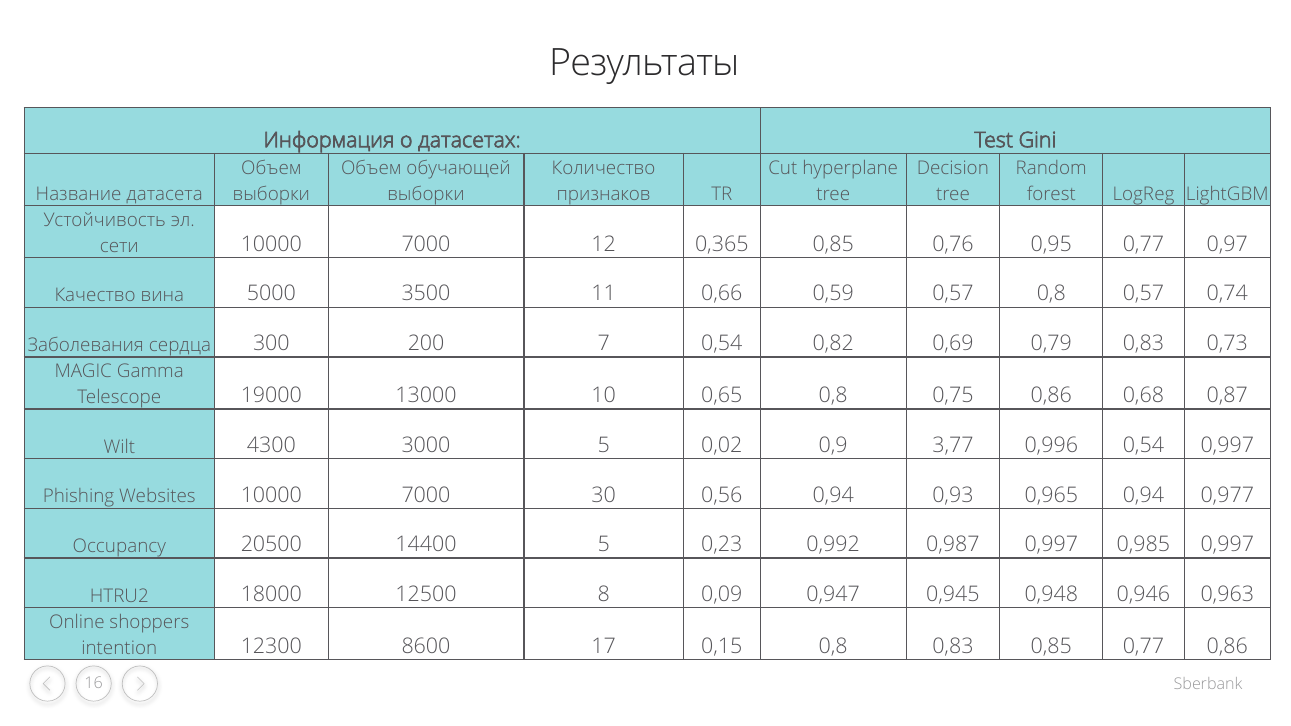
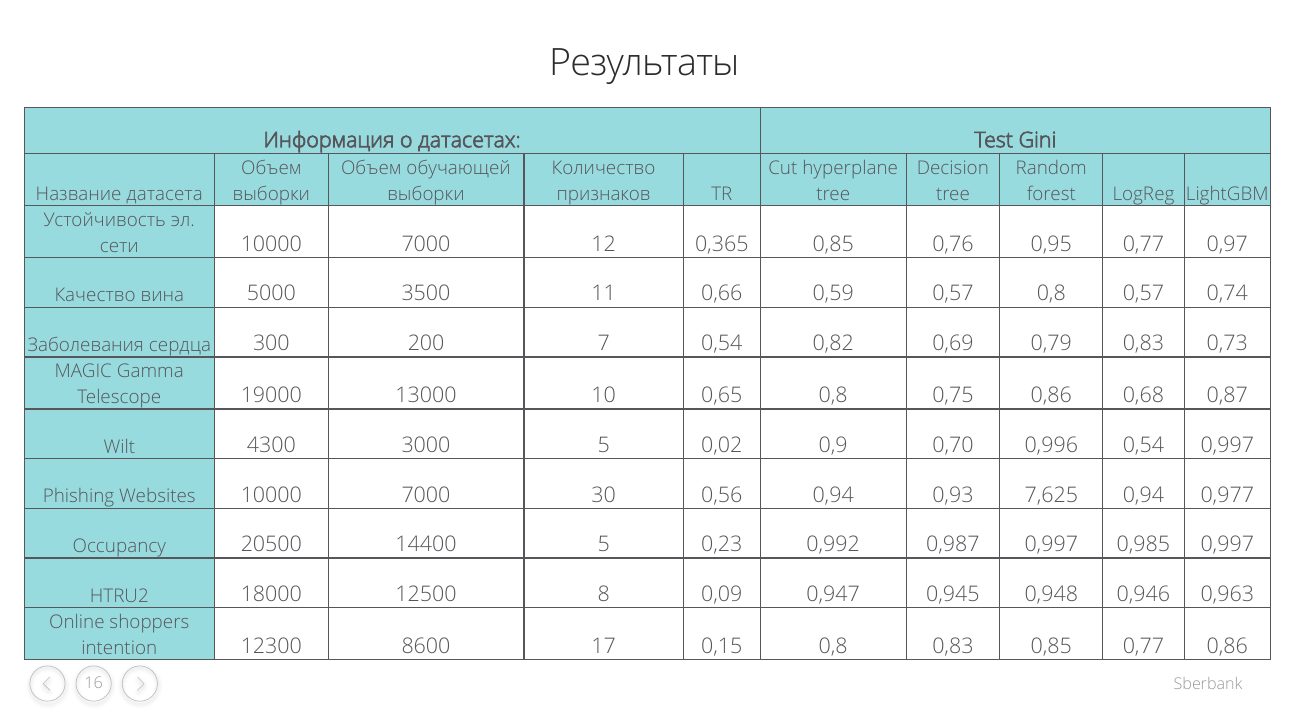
3,77: 3,77 -> 0,70 (953, 445)
0,965: 0,965 -> 7,625 (1051, 495)
